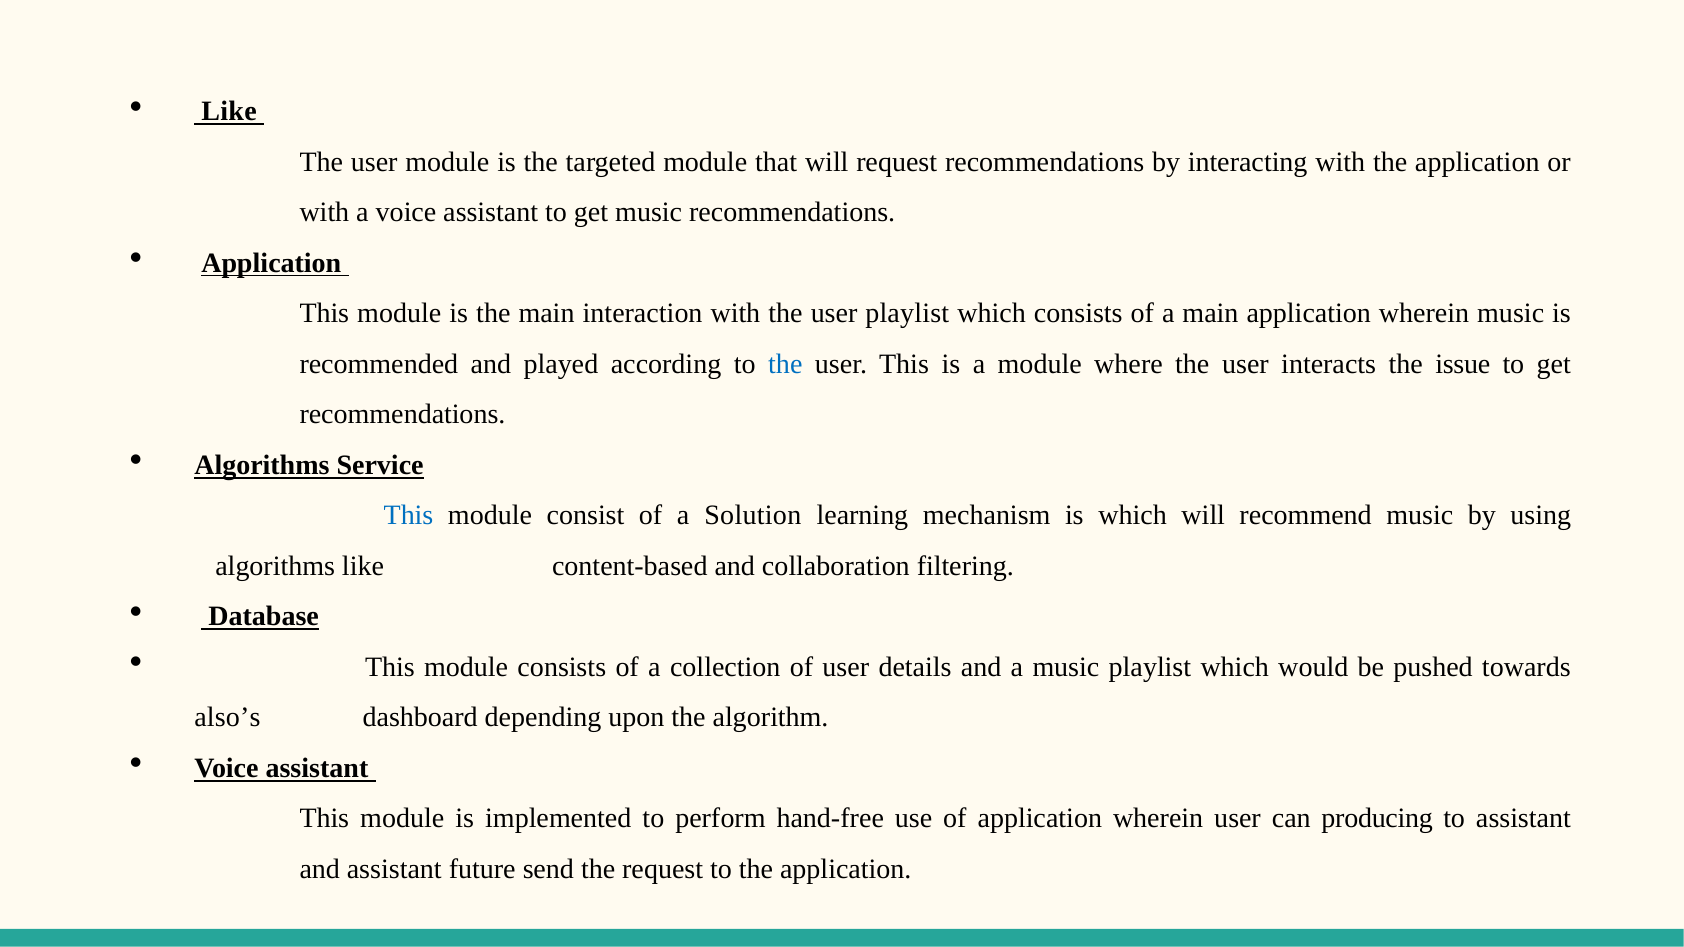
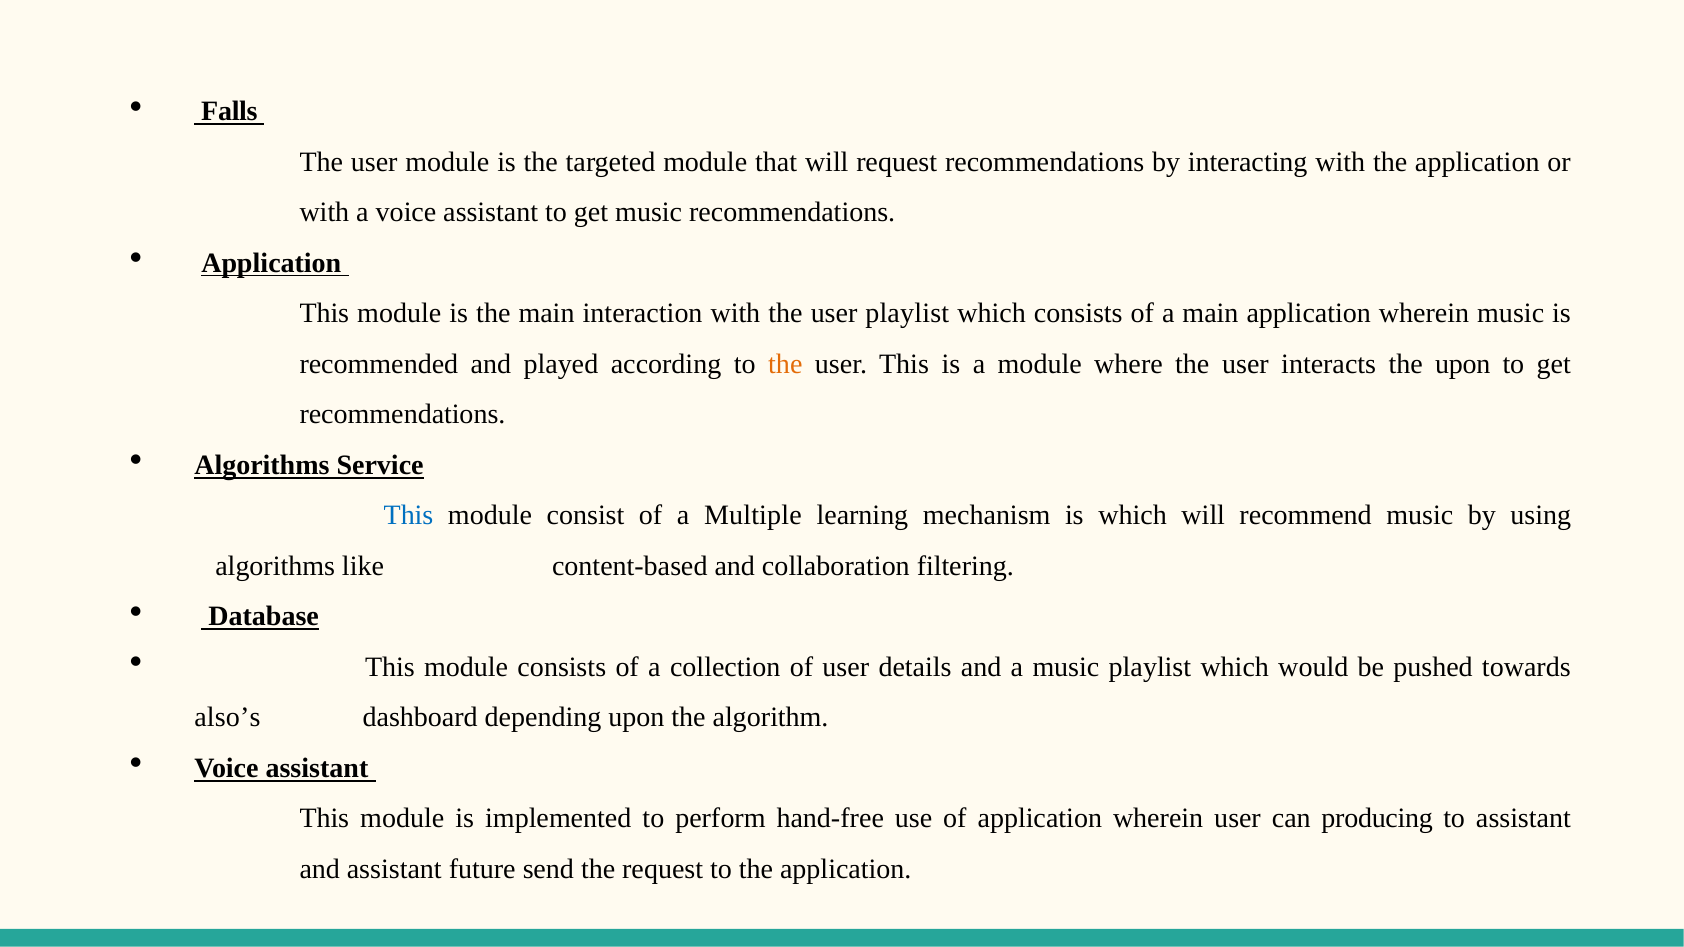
Like: Like -> Falls (229, 112)
the colour: blue -> orange (785, 364)
the issue: issue -> upon (1463, 364)
Solution: Solution -> Multiple (753, 516)
